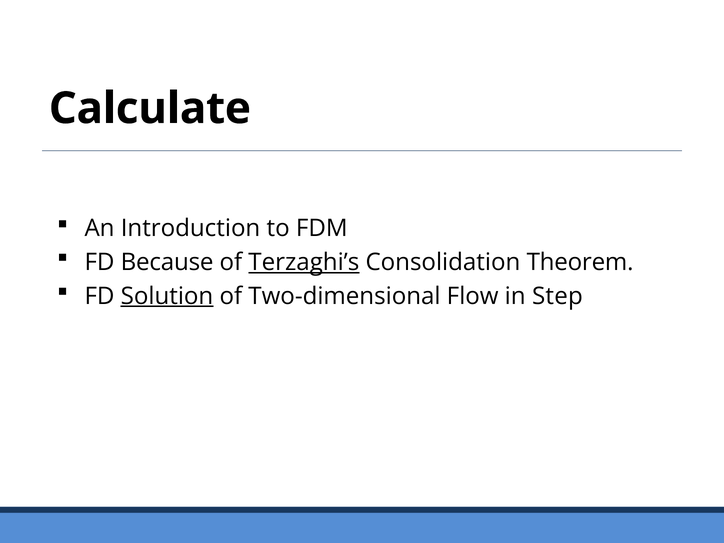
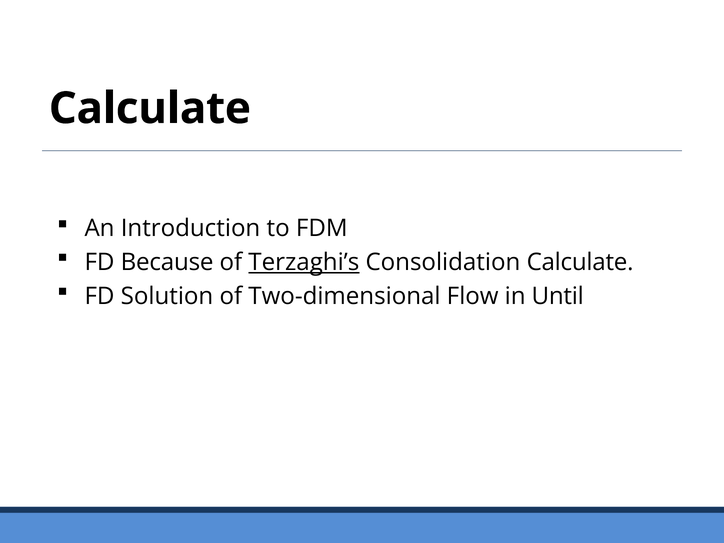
Consolidation Theorem: Theorem -> Calculate (580, 262)
Solution underline: present -> none (167, 296)
Step: Step -> Until (558, 296)
